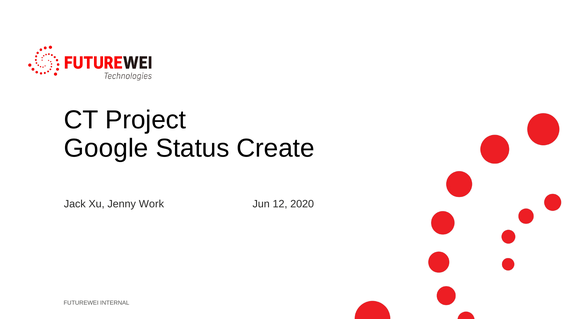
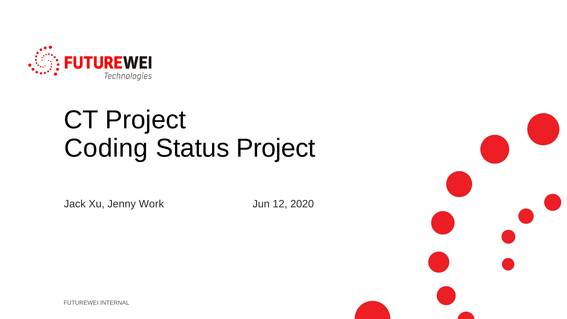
Google: Google -> Coding (106, 148)
Status Create: Create -> Project (276, 148)
